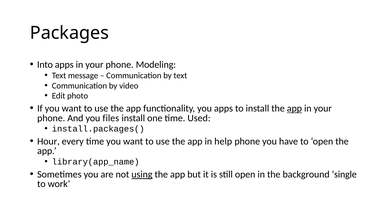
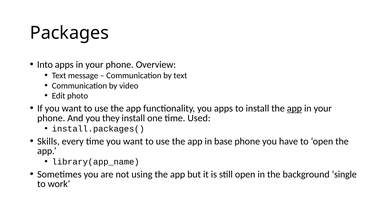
Modeling: Modeling -> Overview (156, 65)
files: files -> they (111, 118)
Hour: Hour -> Skills (48, 141)
help: help -> base (223, 141)
using underline: present -> none (142, 174)
